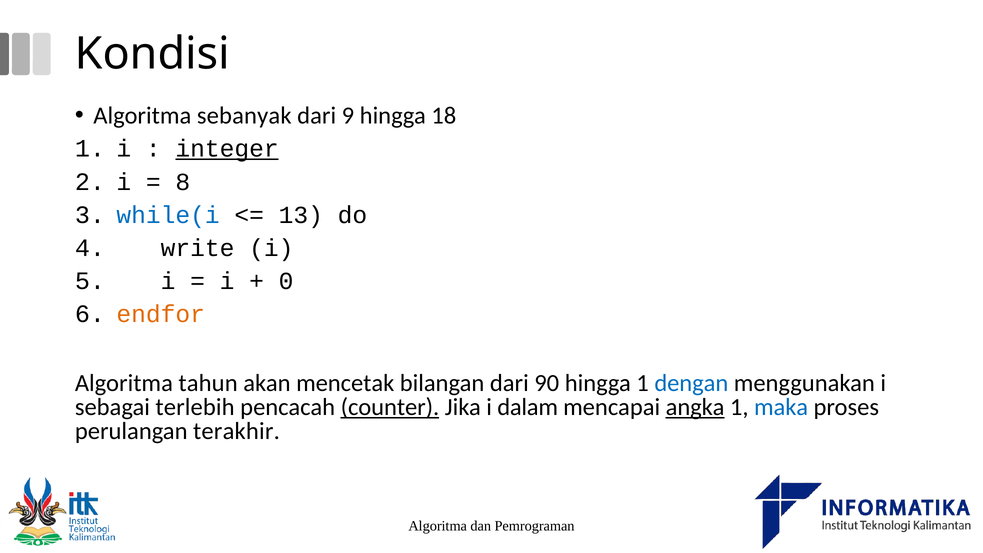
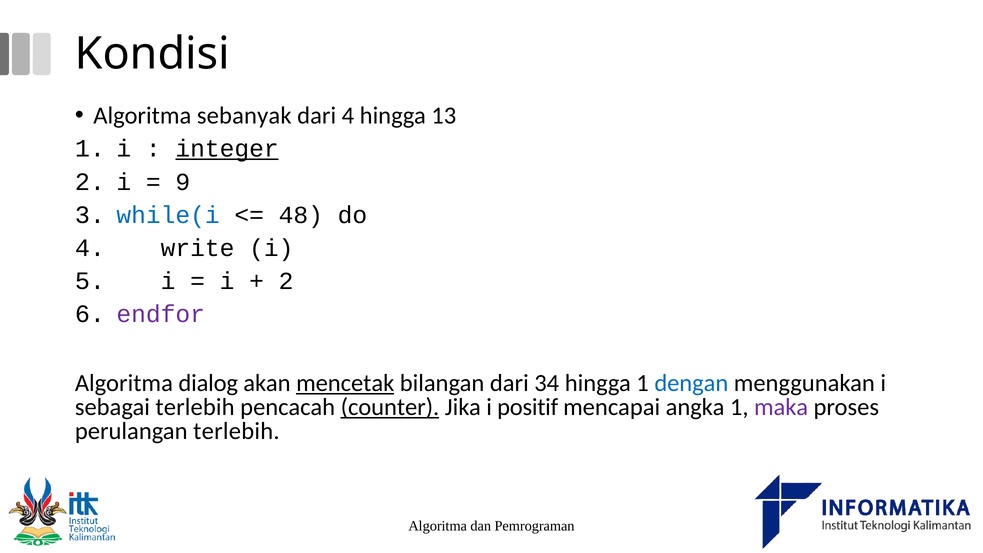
dari 9: 9 -> 4 (348, 116)
18: 18 -> 13 (444, 116)
8: 8 -> 9 (183, 182)
13: 13 -> 48 (301, 215)
0: 0 -> 2 (286, 281)
endfor colour: orange -> purple (161, 314)
tahun: tahun -> dialog (208, 383)
mencetak underline: none -> present (345, 383)
90: 90 -> 34 (547, 383)
dalam: dalam -> positif (528, 407)
angka underline: present -> none (695, 407)
maka colour: blue -> purple (781, 407)
perulangan terakhir: terakhir -> terlebih (236, 431)
